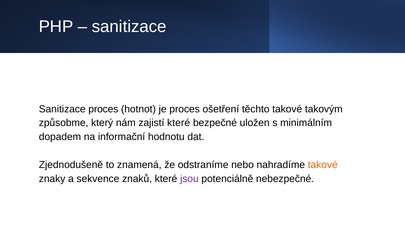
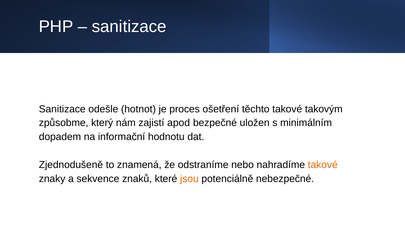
Sanitizace proces: proces -> odešle (103, 109)
zajistí které: které -> apod (179, 123)
jsou colour: purple -> orange (189, 179)
